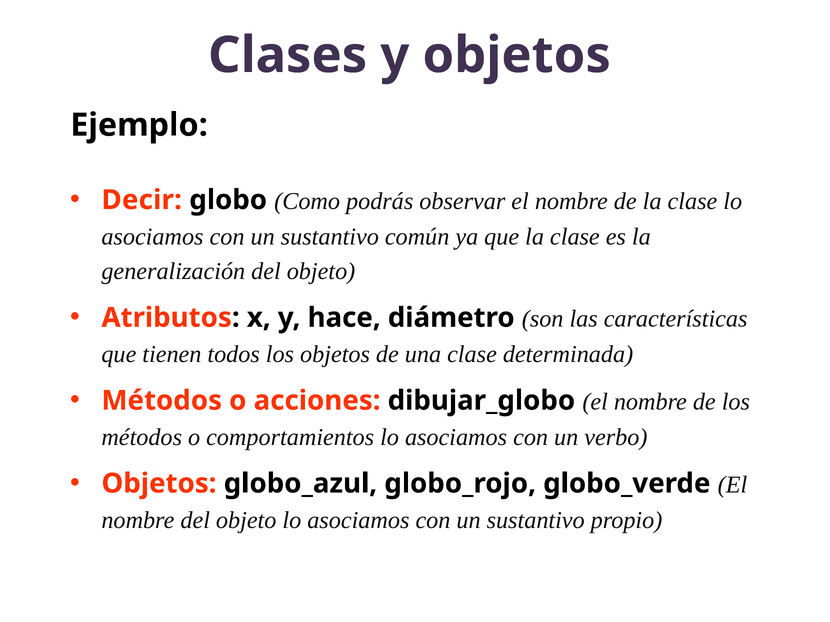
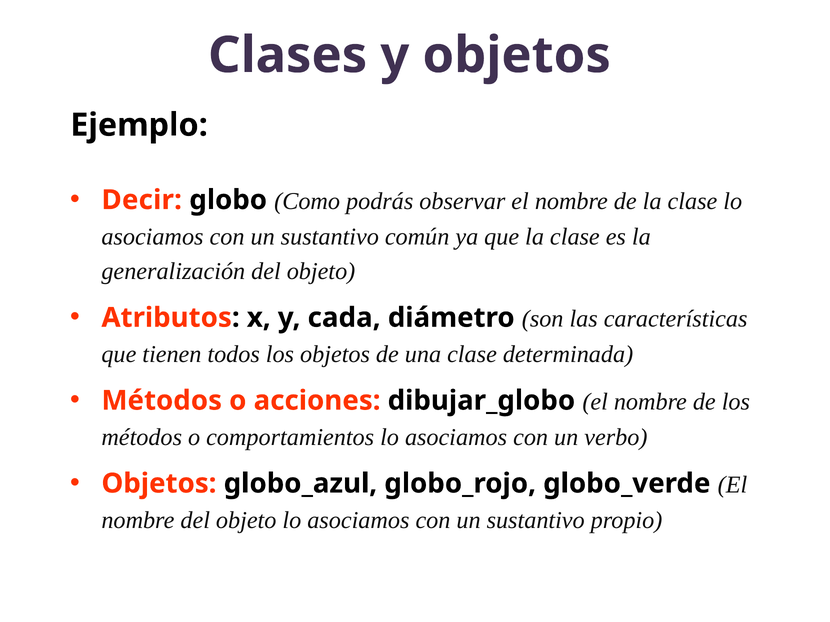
hace: hace -> cada (344, 318)
